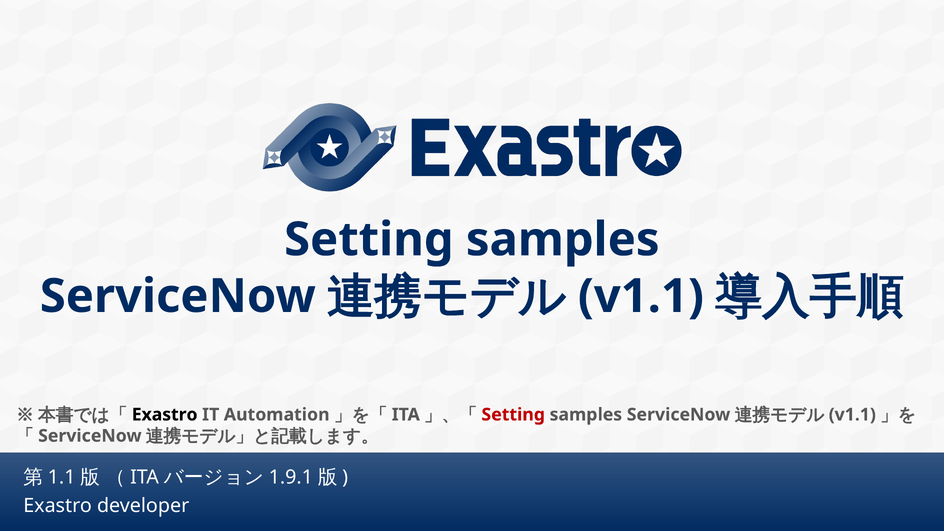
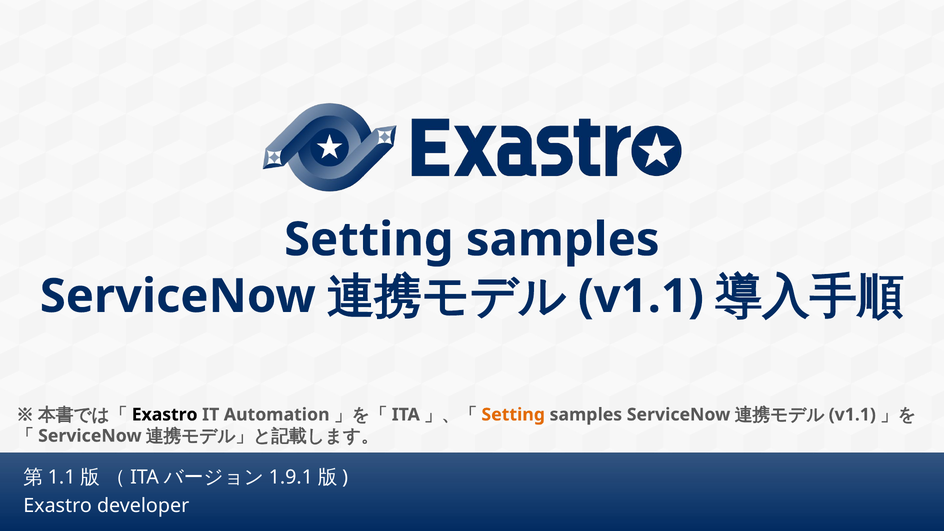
Setting colour: red -> orange (513, 415)
